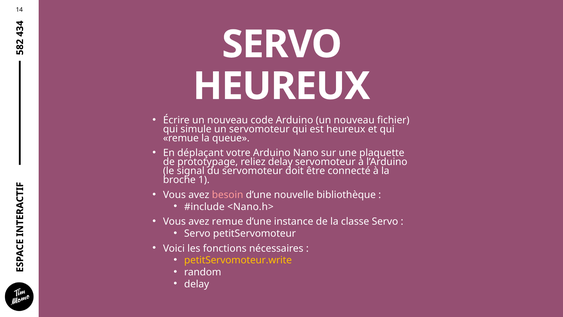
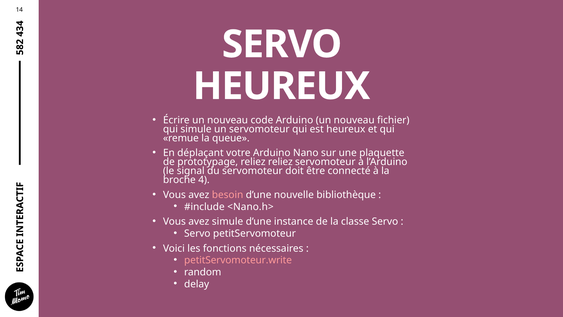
reliez delay: delay -> reliez (280, 162)
broche 1: 1 -> 4 (204, 180)
avez remue: remue -> simule (228, 221)
petitServomoteur.write colour: yellow -> pink (238, 260)
